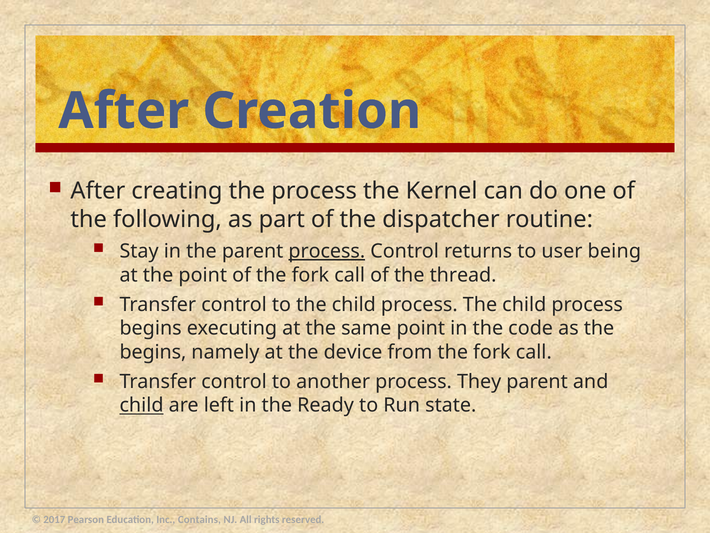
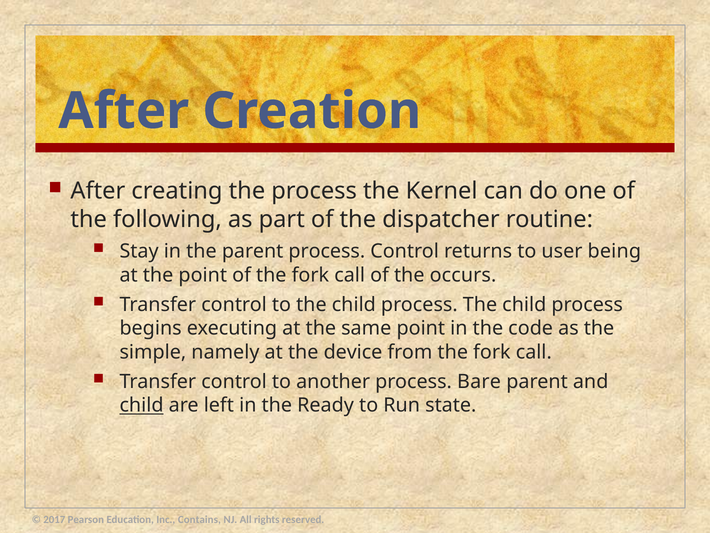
process underline: present -> none (327, 251)
thread: thread -> occurs (463, 275)
begins: begins -> simple (153, 352)
They: They -> Bare (479, 381)
